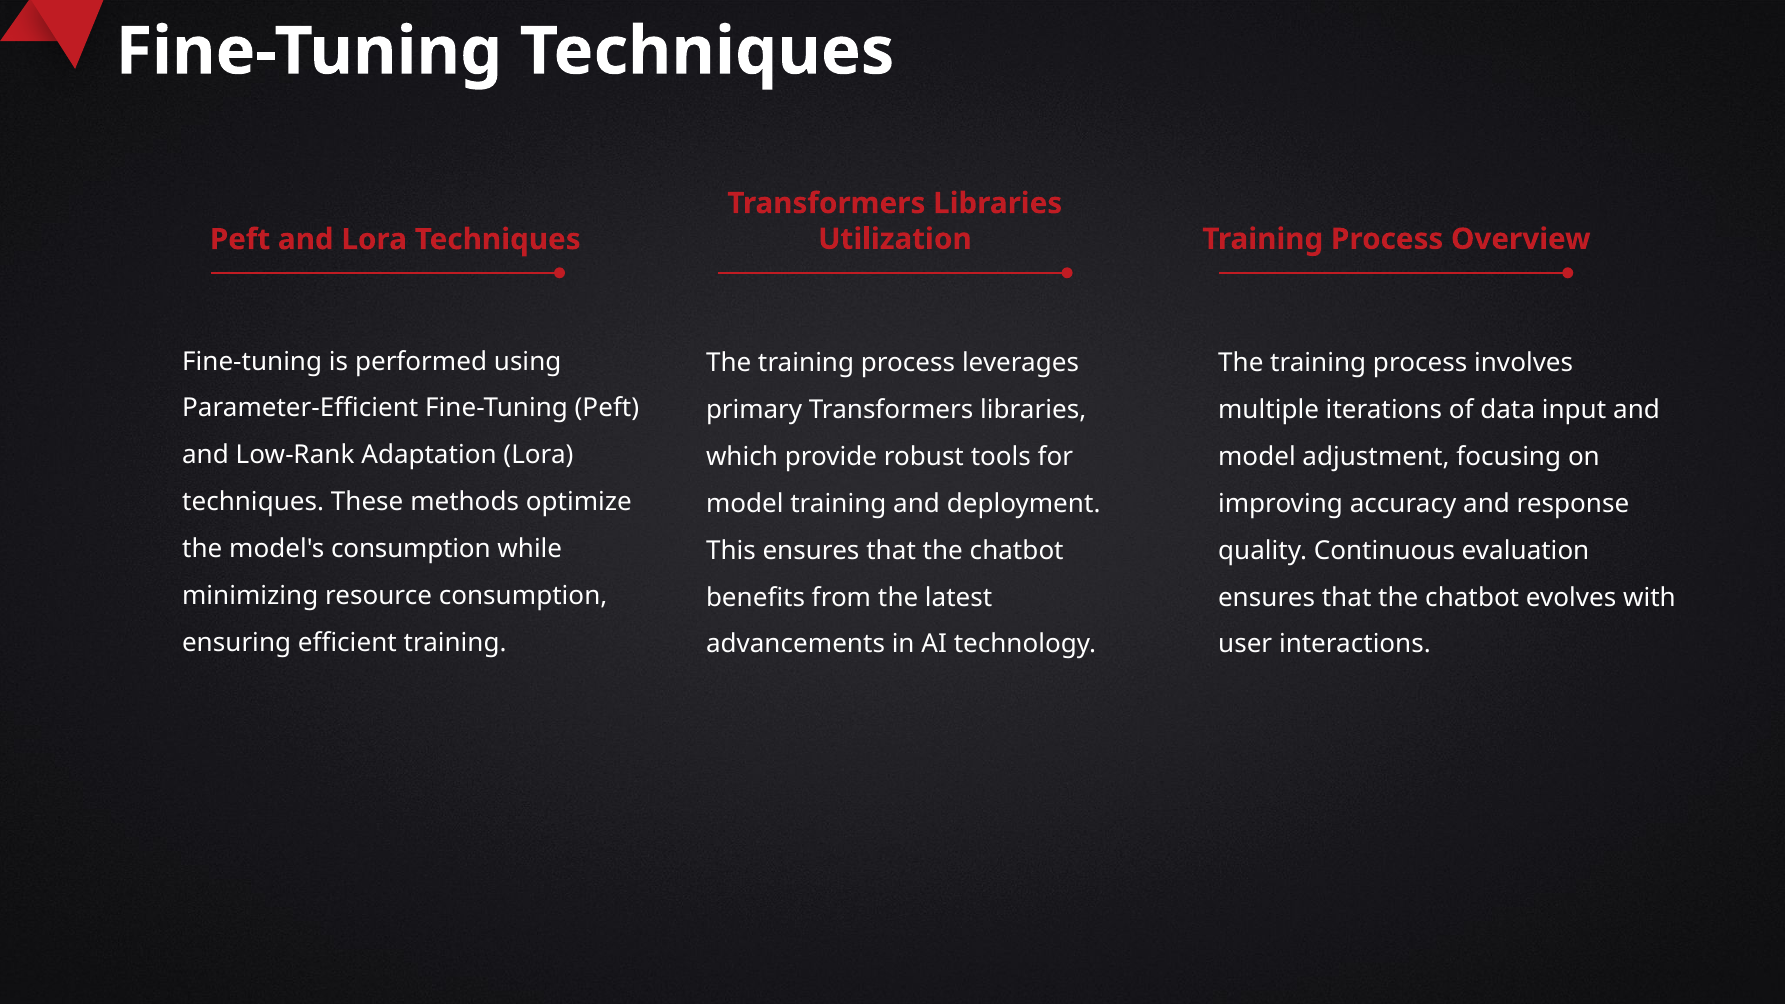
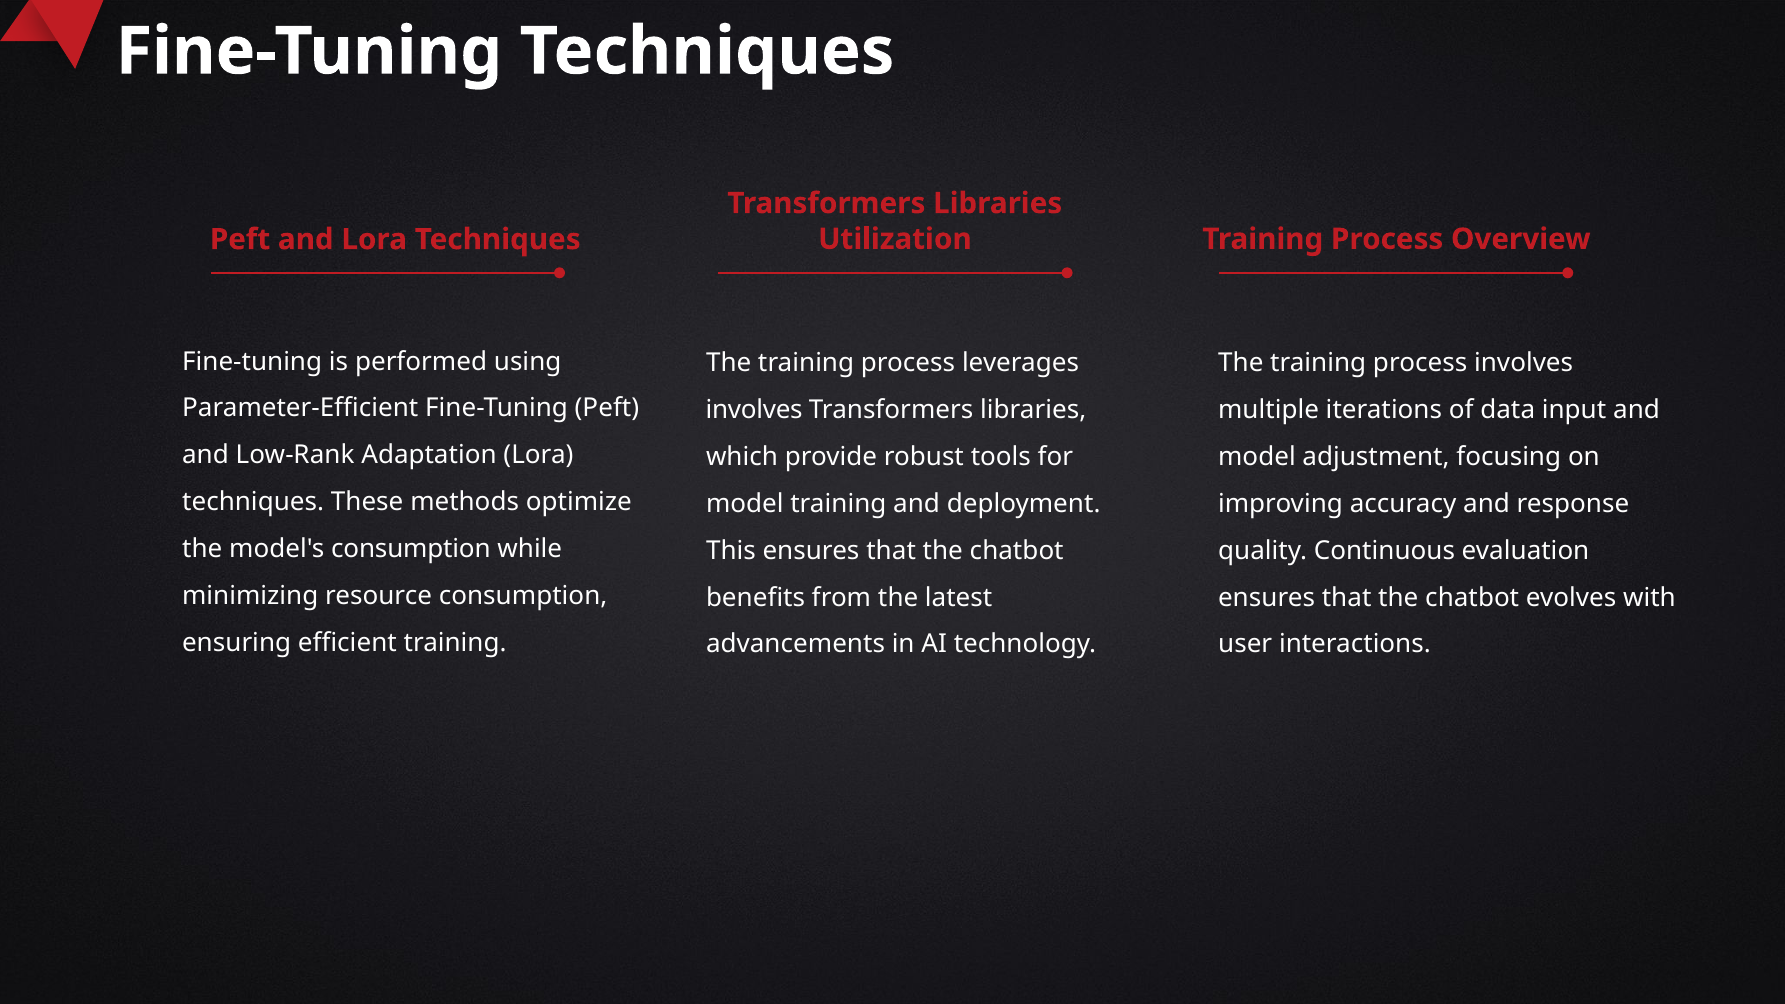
primary: primary -> involves (754, 410)
